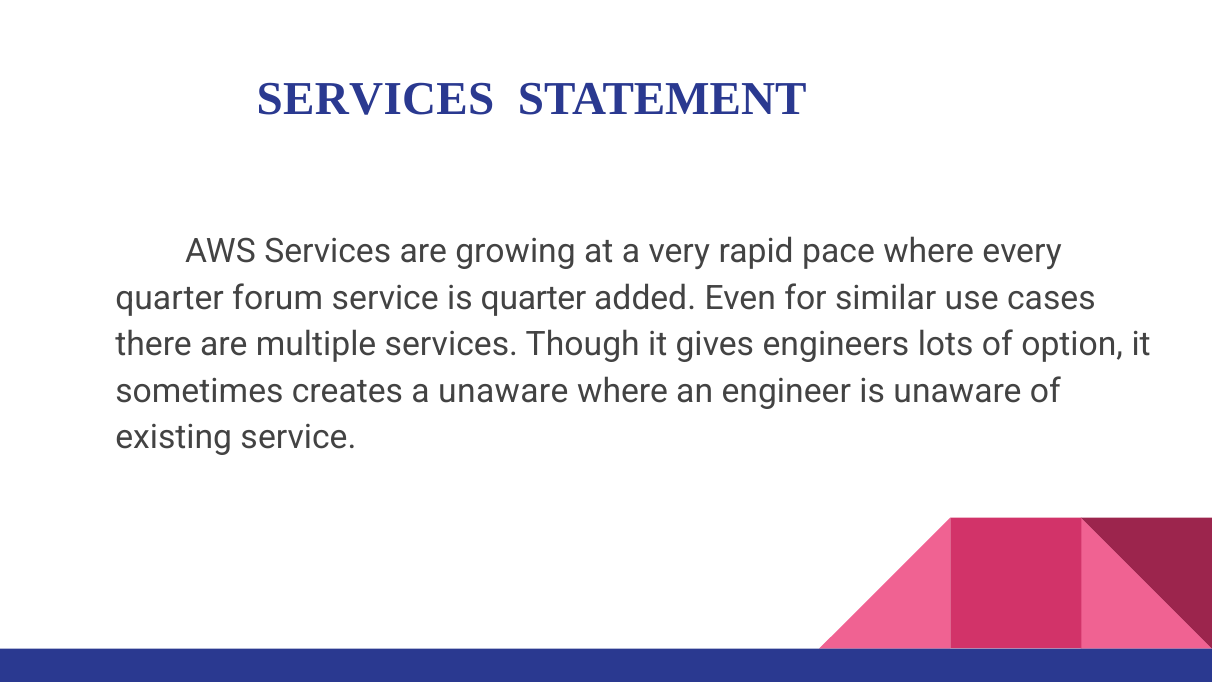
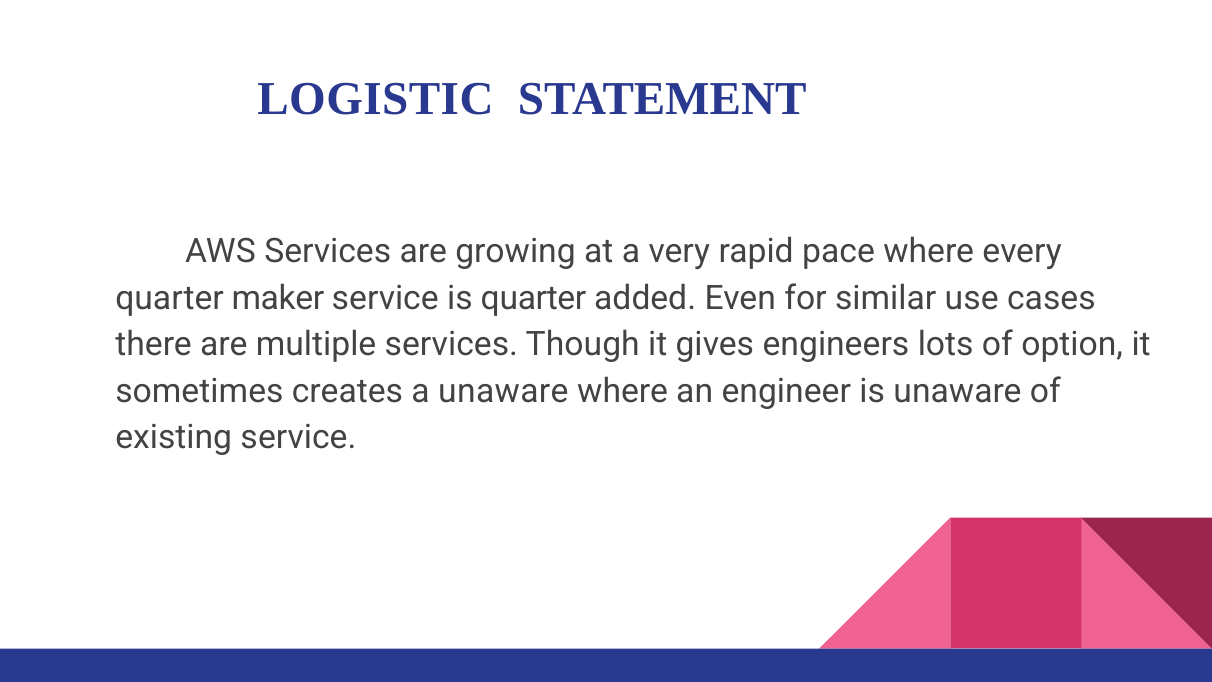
SERVICES: SERVICES -> LOGISTIC (375, 99)
forum: forum -> maker (278, 298)
